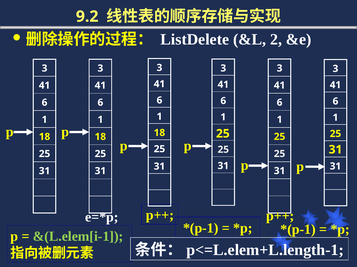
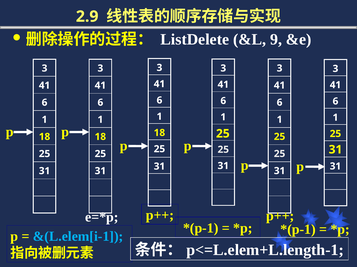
9.2: 9.2 -> 2.9 (87, 17)
2: 2 -> 9 (276, 39)
&(L.elem[i-1 colour: light green -> light blue (78, 237)
